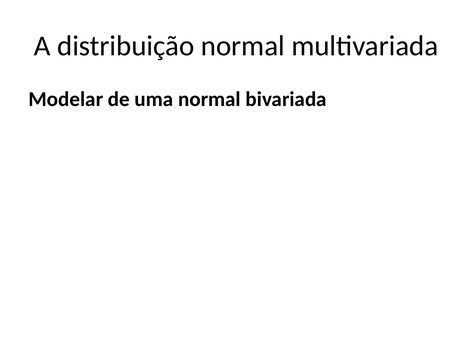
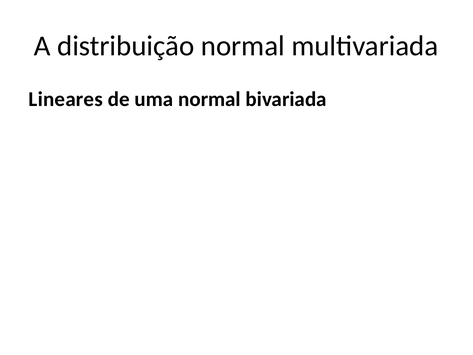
Modelar: Modelar -> Lineares (66, 99)
